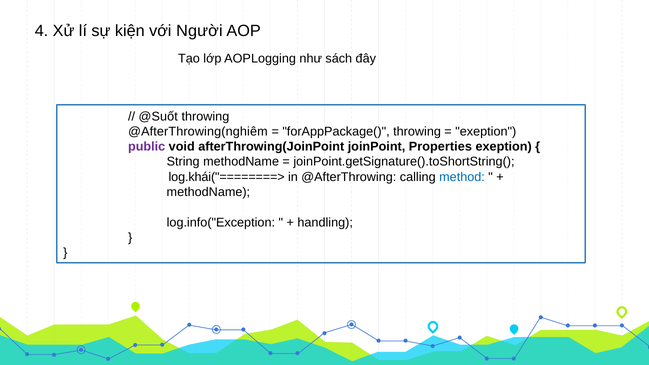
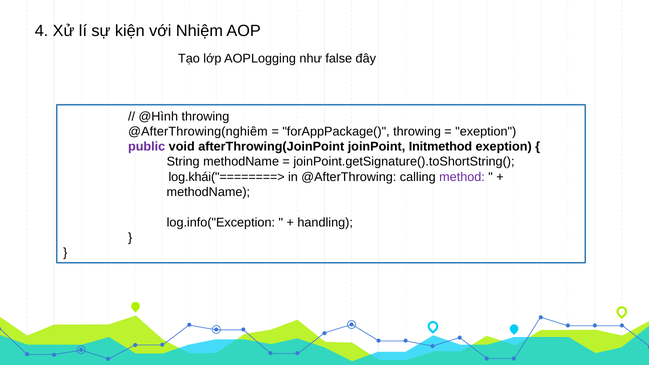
Người: Người -> Nhiệm (199, 31)
sách: sách -> false (339, 59)
@Suốt: @Suốt -> @Hình (158, 116)
Properties: Properties -> Initmethod (440, 147)
method colour: blue -> purple (462, 177)
